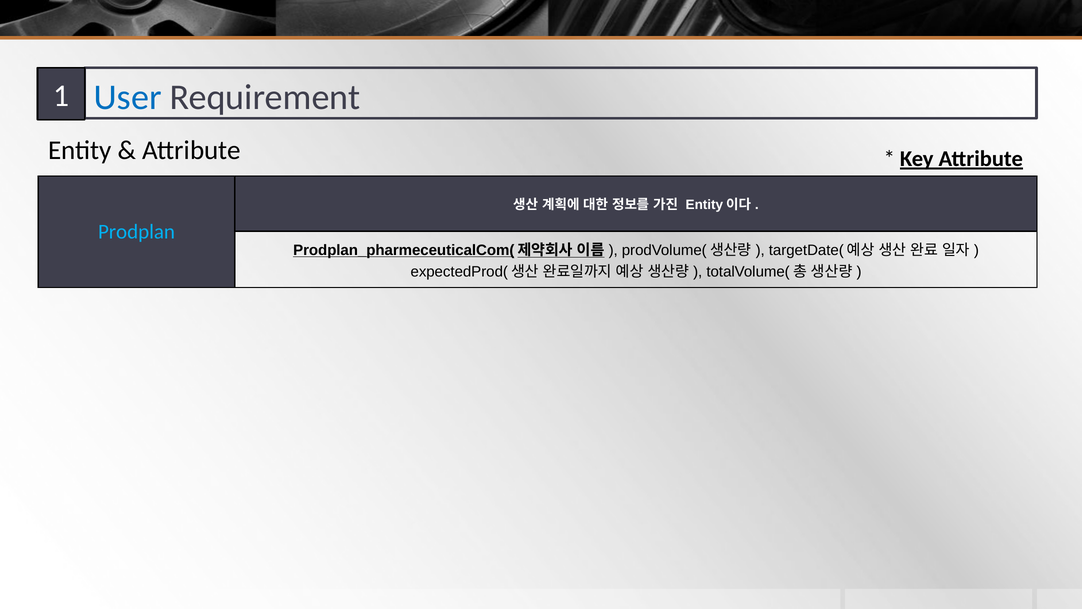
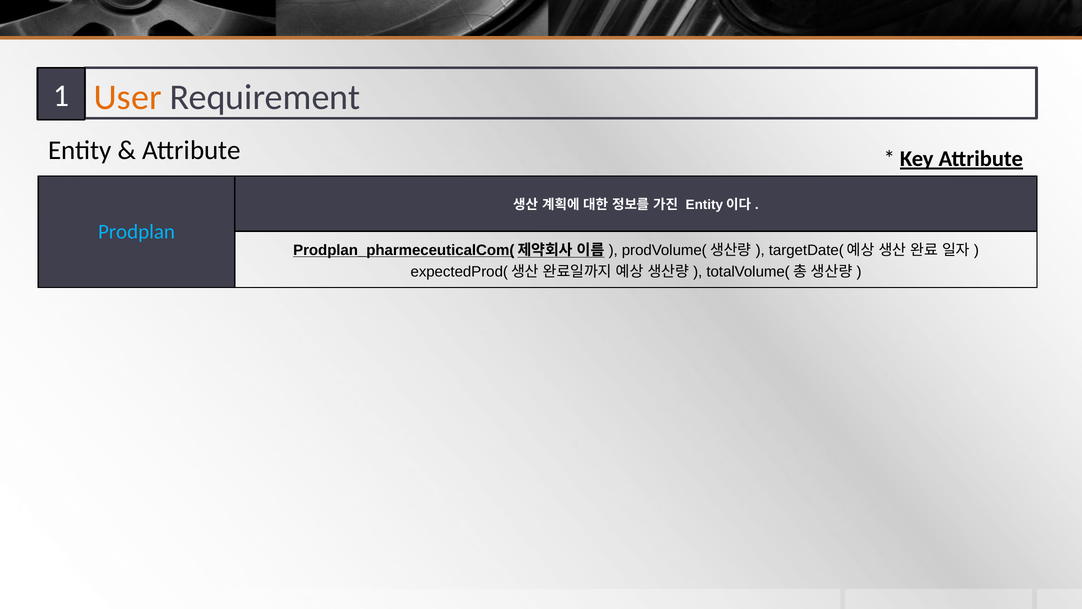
User colour: blue -> orange (128, 97)
